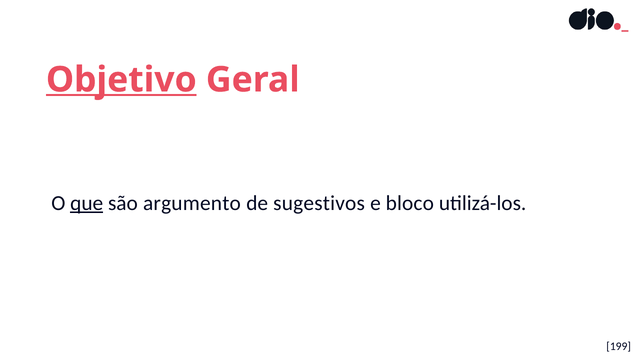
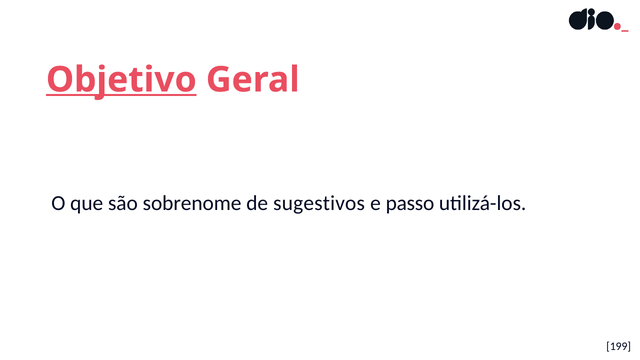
que underline: present -> none (87, 203)
argumento: argumento -> sobrenome (192, 203)
bloco: bloco -> passo (410, 203)
